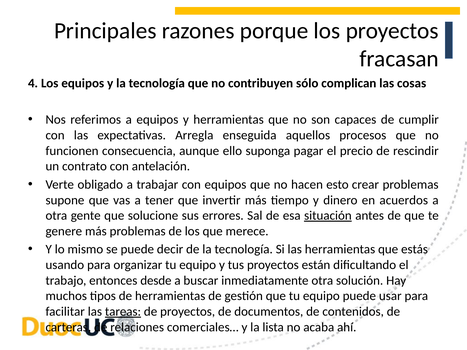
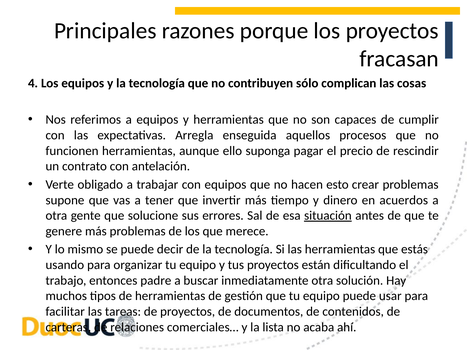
funcionen consecuencia: consecuencia -> herramientas (139, 151)
desde: desde -> padre (156, 281)
tareas underline: present -> none (123, 312)
